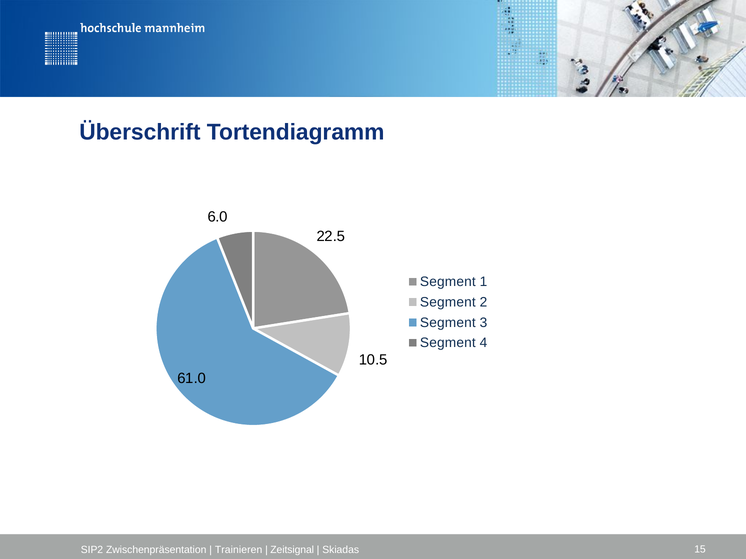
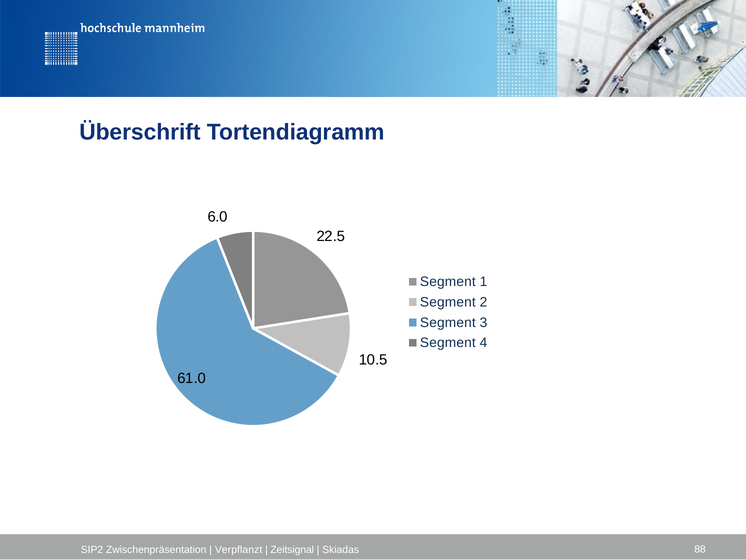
Trainieren: Trainieren -> Verpflanzt (239, 550)
15: 15 -> 88 (700, 550)
